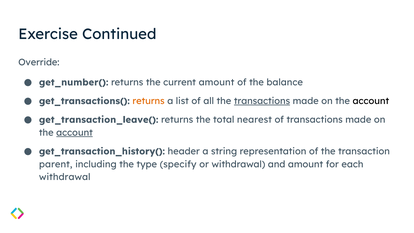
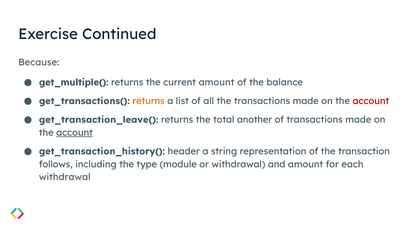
Override: Override -> Because (39, 62)
get_number(: get_number( -> get_multiple( (74, 82)
transactions underline: present -> none (262, 101)
account colour: black -> red (371, 101)
nearest: nearest -> another (255, 120)
parent: parent -> follows (56, 164)
specify: specify -> module (178, 164)
